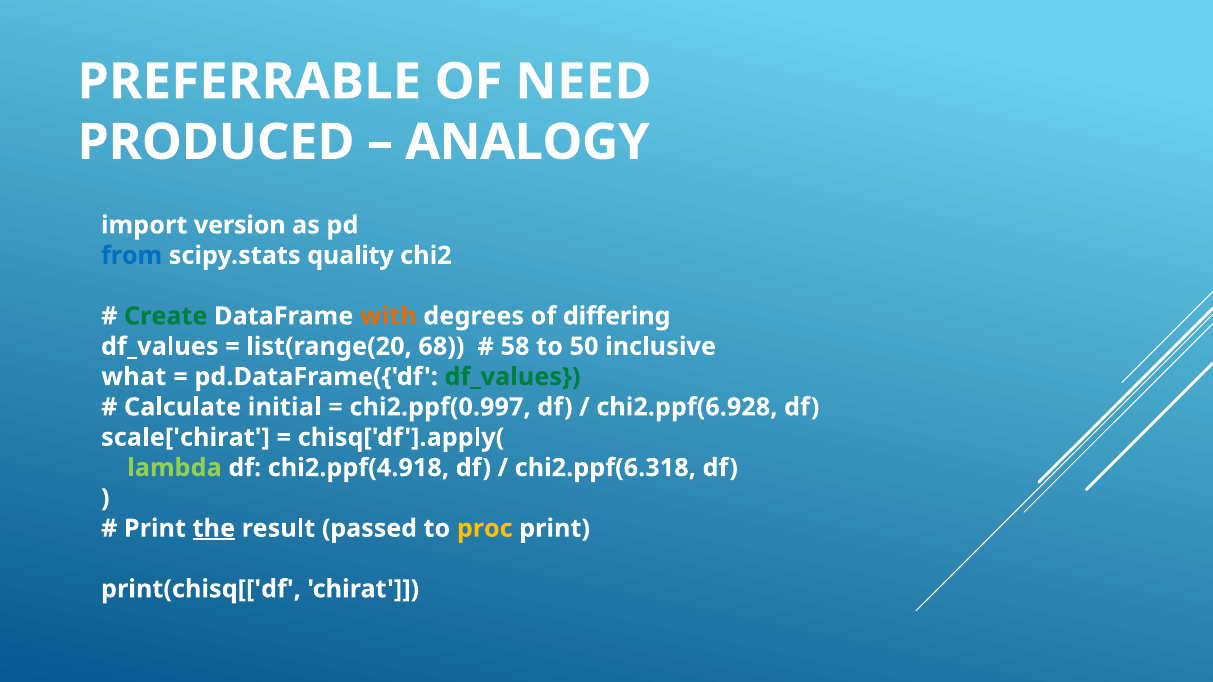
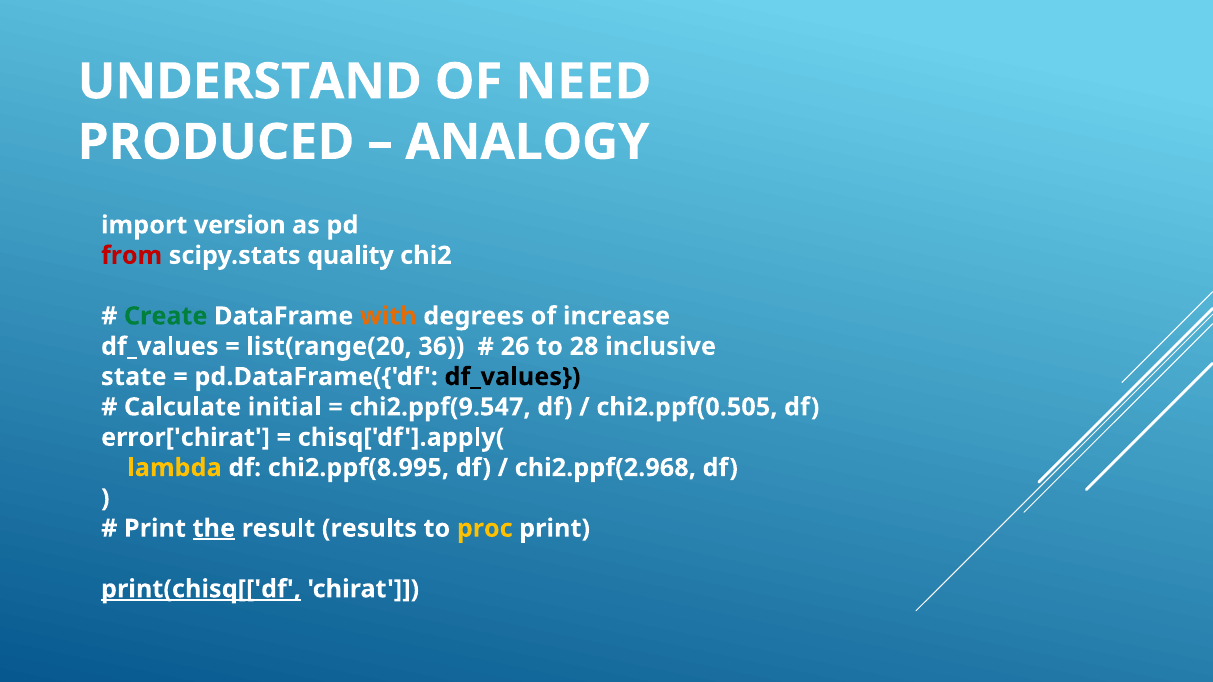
PREFERRABLE: PREFERRABLE -> UNDERSTAND (250, 82)
from colour: blue -> red (132, 256)
differing: differing -> increase (616, 316)
68: 68 -> 36 (441, 347)
58: 58 -> 26 (515, 347)
50: 50 -> 28 (584, 347)
what: what -> state (134, 377)
df_values colour: green -> black (512, 377)
chi2.ppf(0.997: chi2.ppf(0.997 -> chi2.ppf(9.547 (440, 407)
chi2.ppf(6.928: chi2.ppf(6.928 -> chi2.ppf(0.505 (687, 407)
scale['chirat: scale['chirat -> error['chirat (186, 438)
lambda colour: light green -> yellow (174, 468)
chi2.ppf(4.918: chi2.ppf(4.918 -> chi2.ppf(8.995 (358, 468)
chi2.ppf(6.318: chi2.ppf(6.318 -> chi2.ppf(2.968 (605, 468)
passed: passed -> results (369, 529)
print(chisq[['df underline: none -> present (201, 589)
